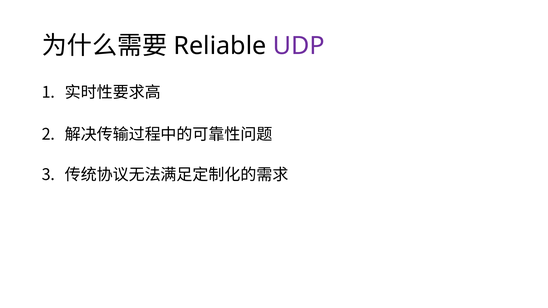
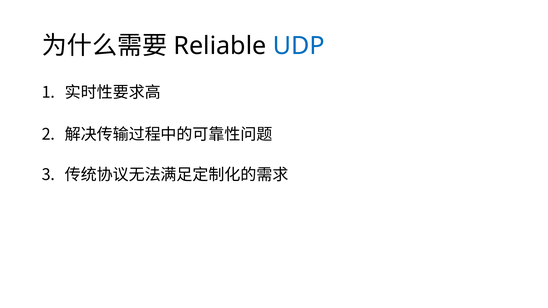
UDP colour: purple -> blue (299, 46)
